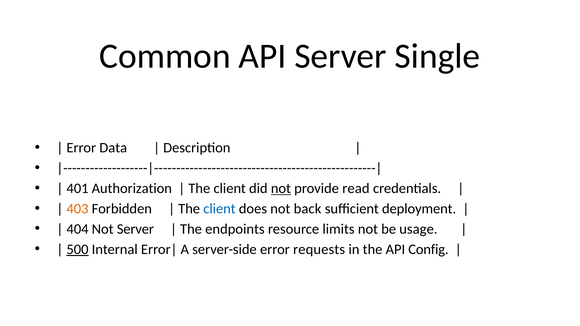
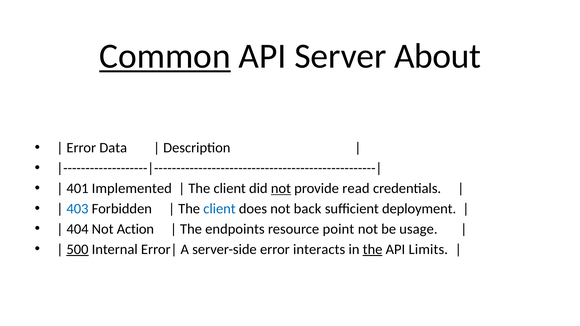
Common underline: none -> present (165, 56)
Single: Single -> About (438, 56)
Authorization: Authorization -> Implemented (132, 189)
403 colour: orange -> blue (77, 209)
Not Server: Server -> Action (135, 229)
limits: limits -> point (338, 229)
requests: requests -> interacts (319, 249)
the underline: none -> present (373, 249)
Config: Config -> Limits (428, 249)
